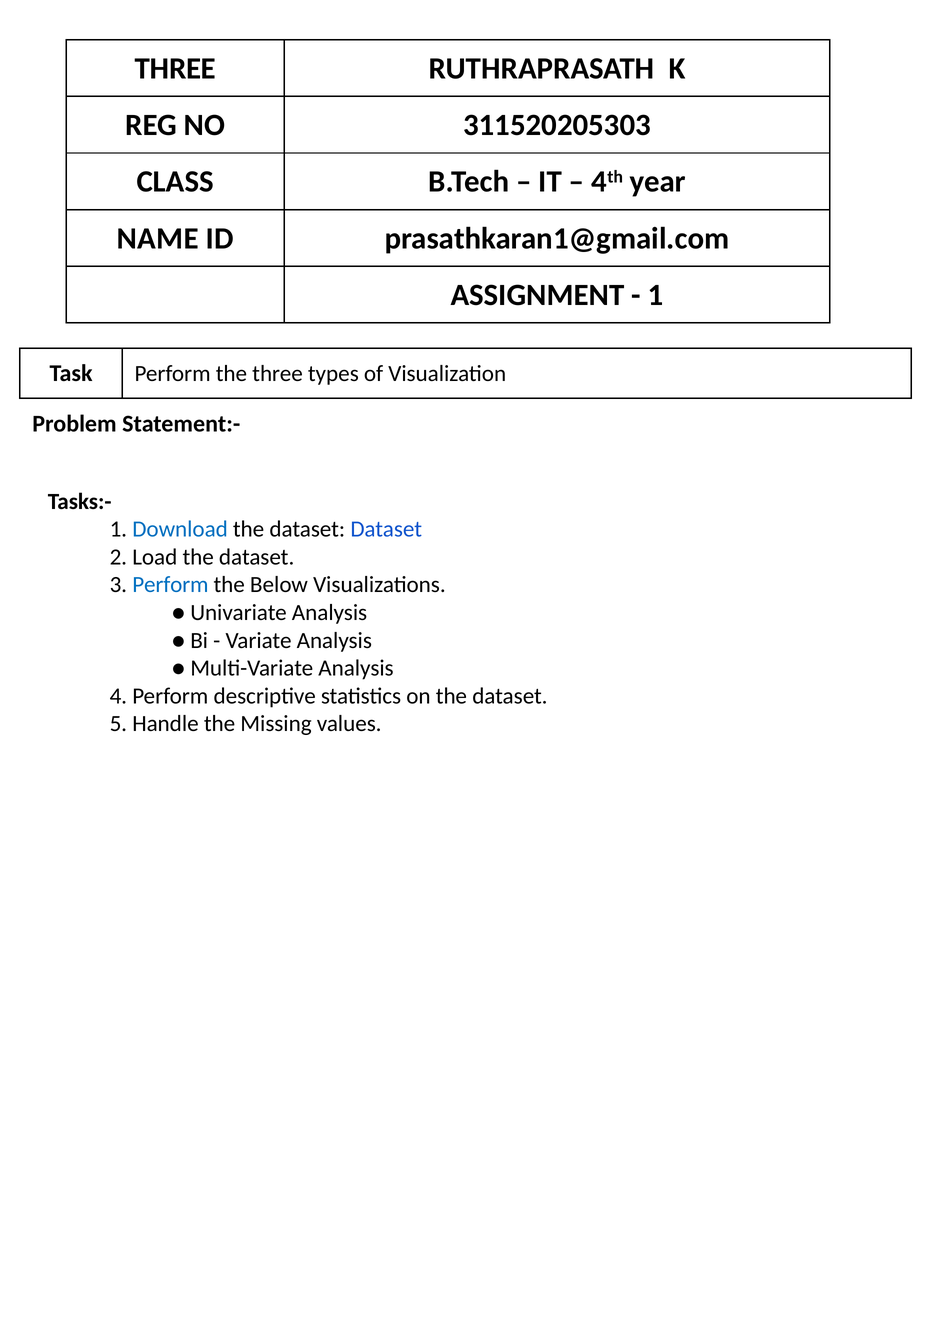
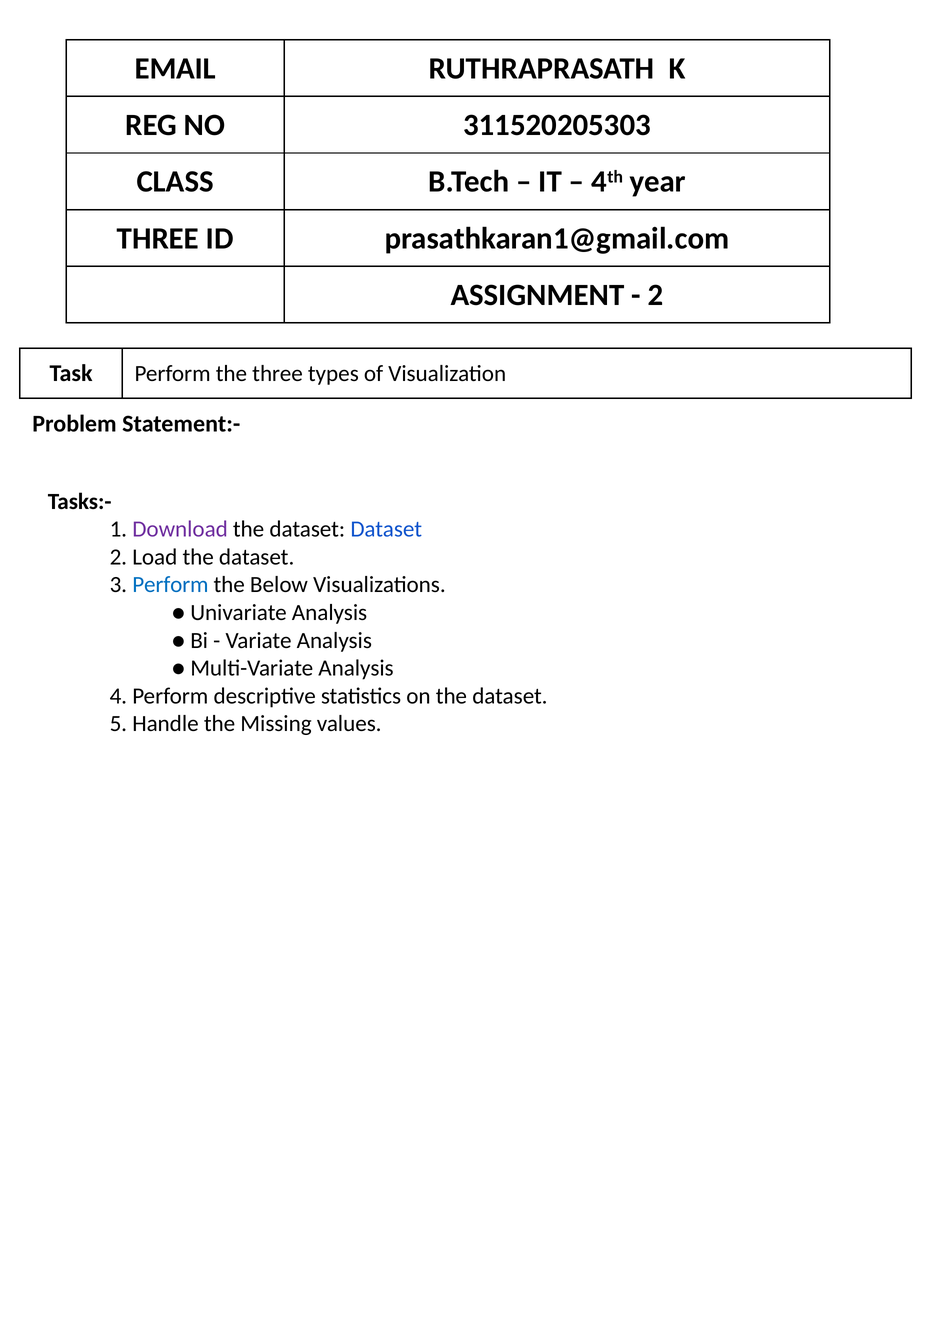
THREE: THREE -> EMAIL (175, 68)
NAME: NAME -> THREE (158, 238)
1: 1 -> 2 (656, 295)
Download colour: blue -> purple (180, 529)
